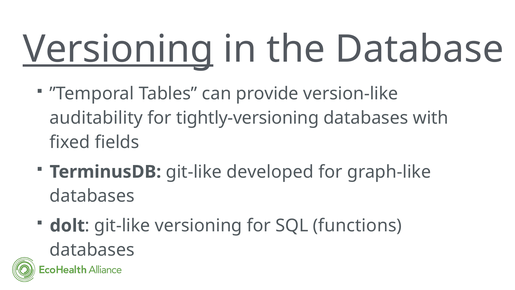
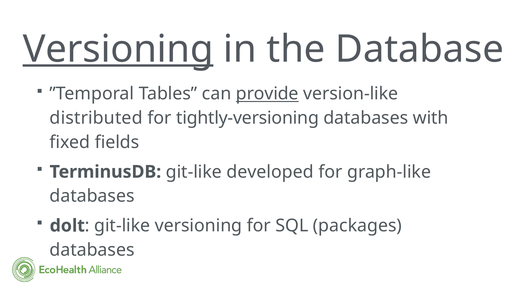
provide underline: none -> present (267, 94)
auditability: auditability -> distributed (96, 118)
functions: functions -> packages (357, 225)
